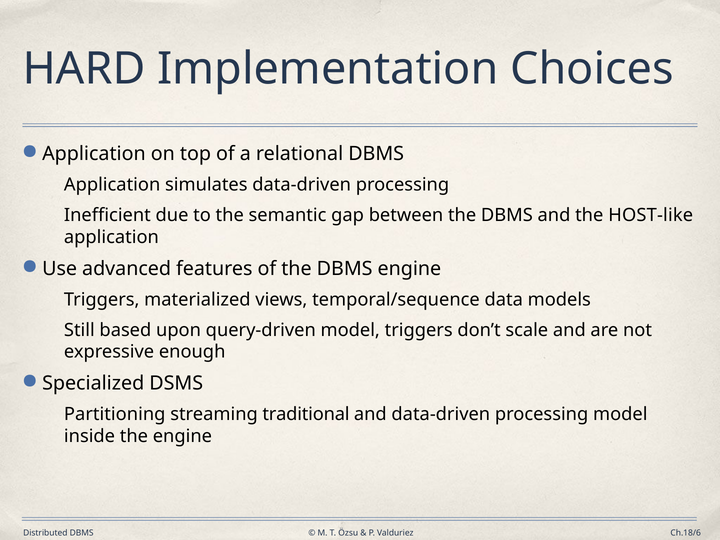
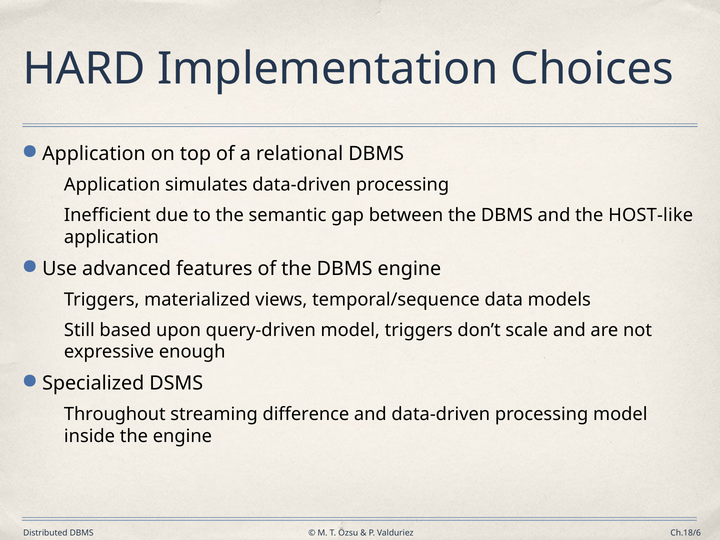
Partitioning: Partitioning -> Throughout (115, 414)
traditional: traditional -> difference (306, 414)
